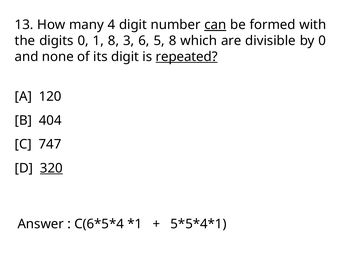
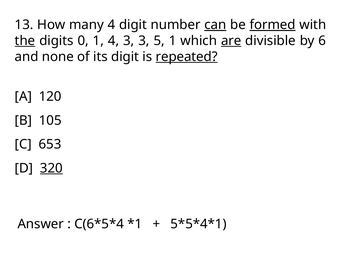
formed underline: none -> present (273, 25)
the underline: none -> present (25, 41)
1 8: 8 -> 4 (114, 41)
3 6: 6 -> 3 (144, 41)
5 8: 8 -> 1 (173, 41)
are underline: none -> present (231, 41)
by 0: 0 -> 6 (322, 41)
404: 404 -> 105 (50, 120)
747: 747 -> 653 (50, 144)
